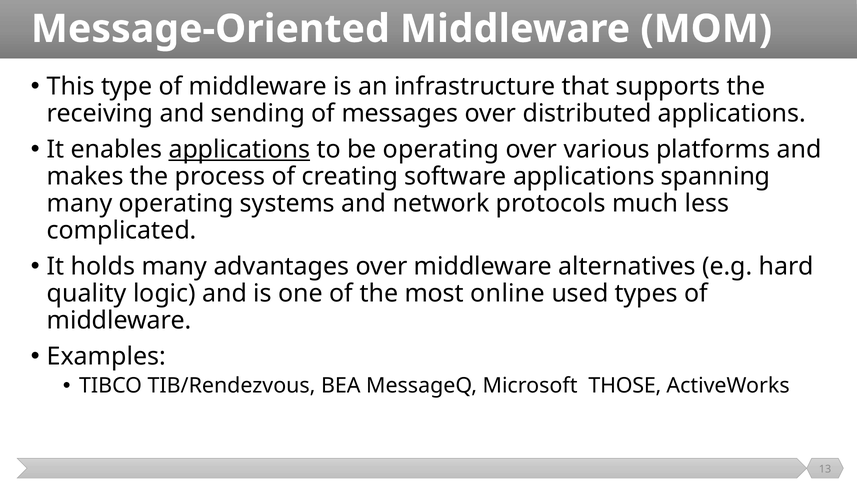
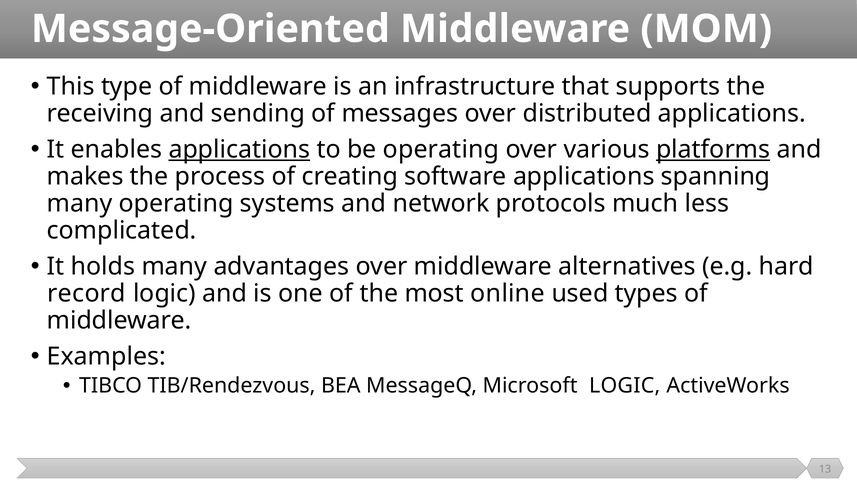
platforms underline: none -> present (713, 149)
quality: quality -> record (87, 293)
Microsoft THOSE: THOSE -> LOGIC (625, 386)
